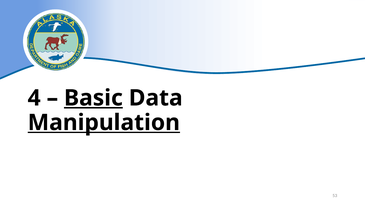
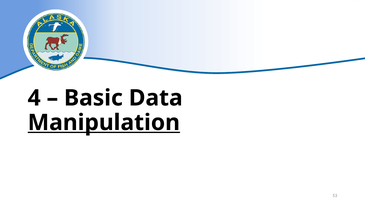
Basic underline: present -> none (93, 98)
